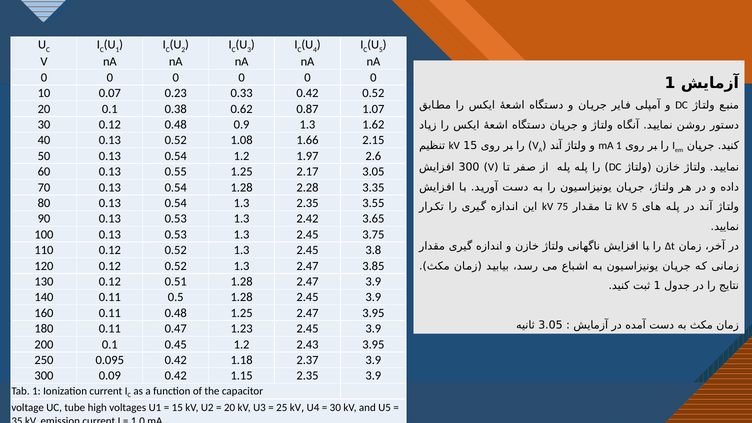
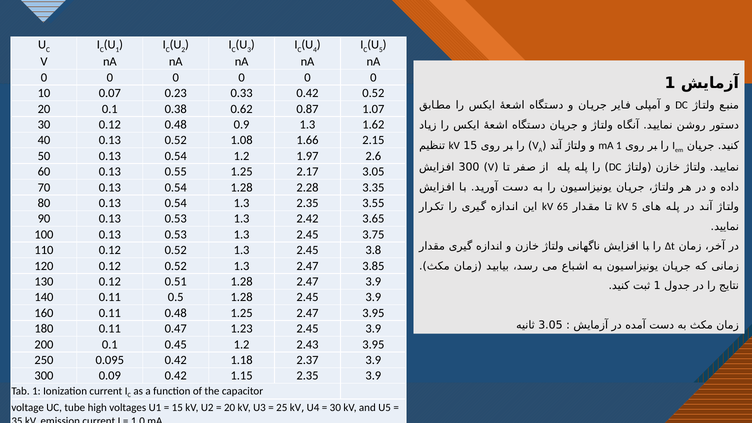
75: 75 -> 65 (563, 207)
